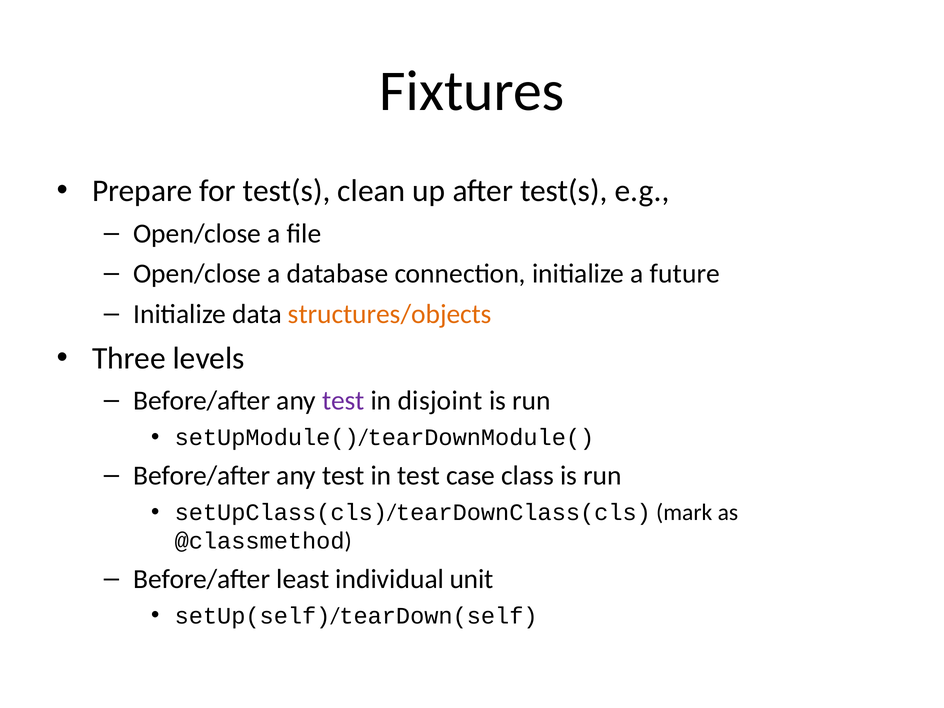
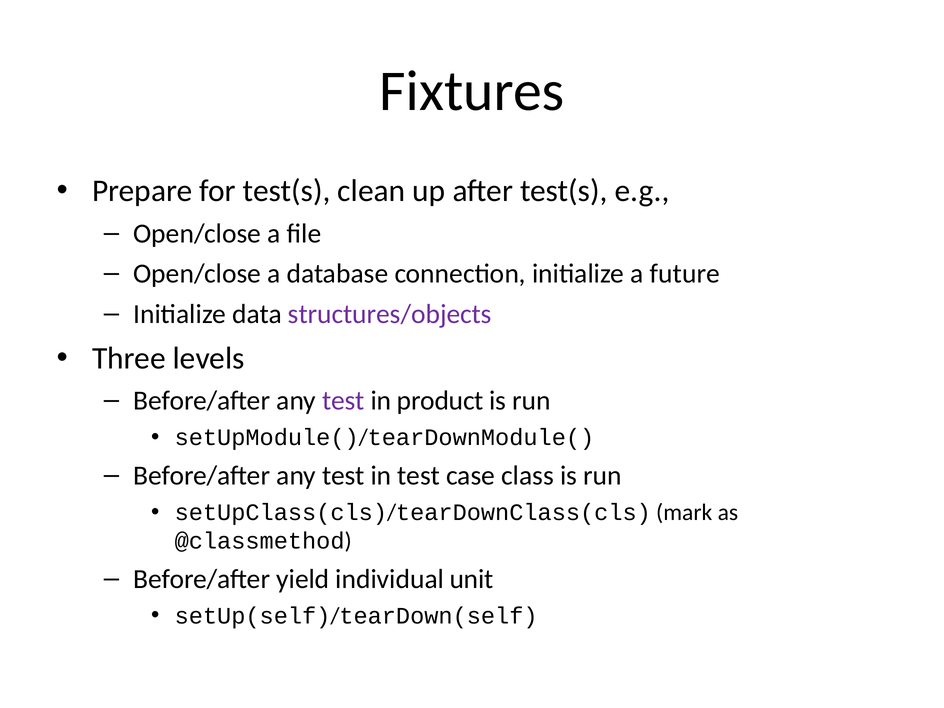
structures/objects colour: orange -> purple (390, 314)
disjoint: disjoint -> product (440, 401)
least: least -> yield (303, 579)
